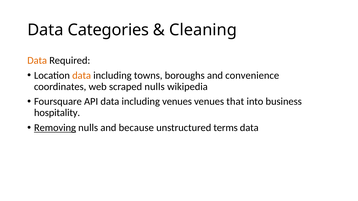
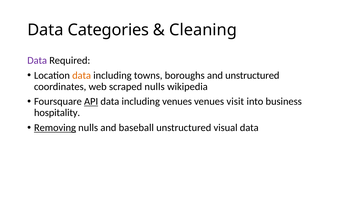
Data colour: orange -> purple (37, 61)
and convenience: convenience -> unstructured (252, 75)
API underline: none -> present (91, 102)
that: that -> visit (235, 102)
because: because -> baseball (136, 128)
terms: terms -> visual (226, 128)
